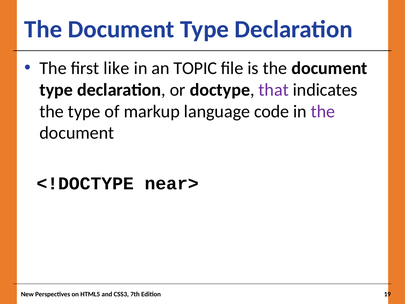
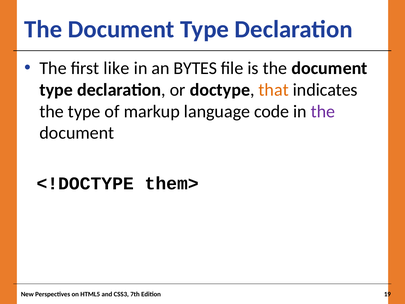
TOPIC: TOPIC -> BYTES (195, 68)
that colour: purple -> orange (274, 90)
near>: near> -> them> (172, 183)
